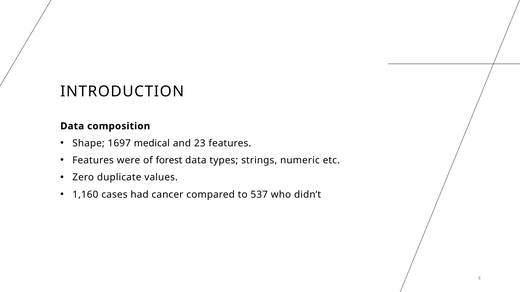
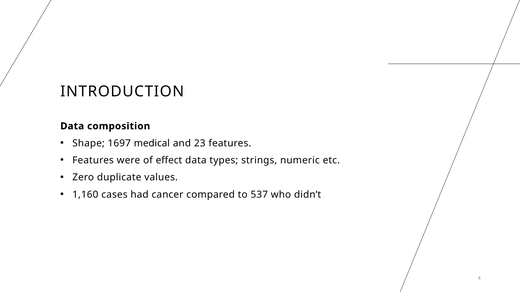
forest: forest -> effect (169, 161)
